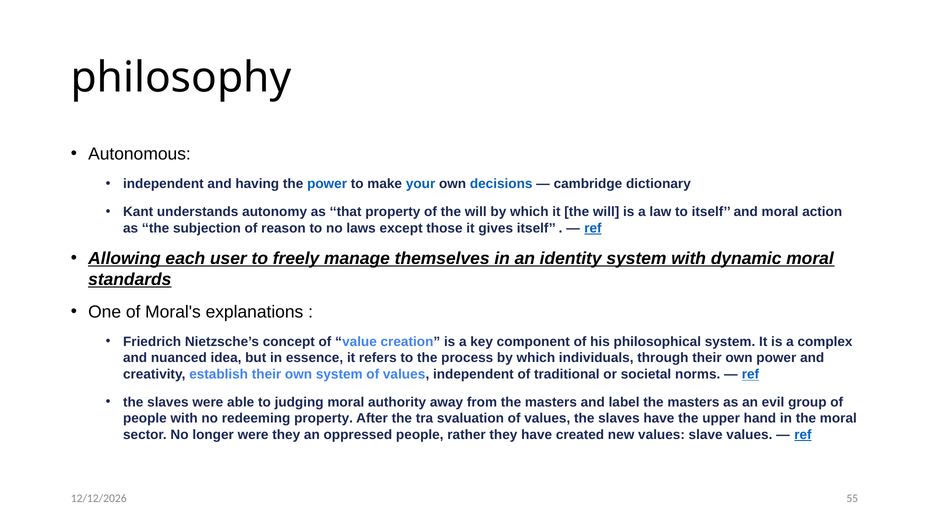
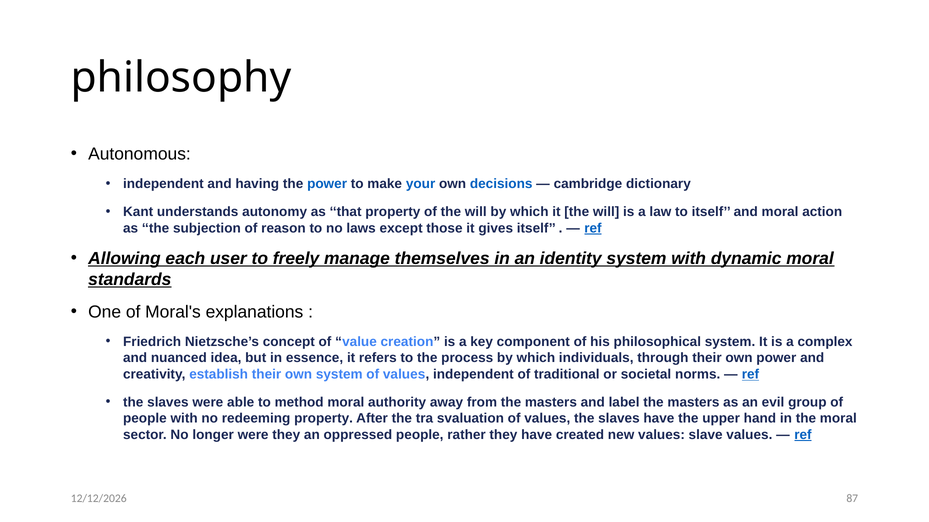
judging: judging -> method (299, 402)
55: 55 -> 87 (852, 499)
